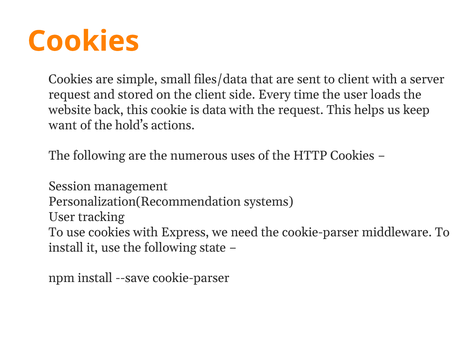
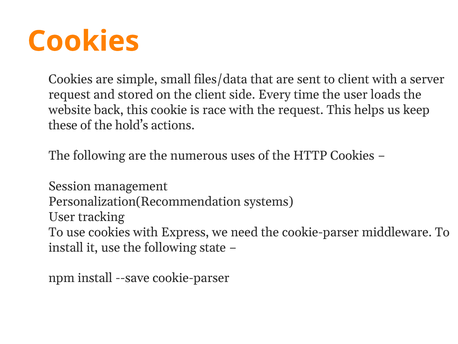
data: data -> race (214, 110)
want: want -> these (63, 125)
